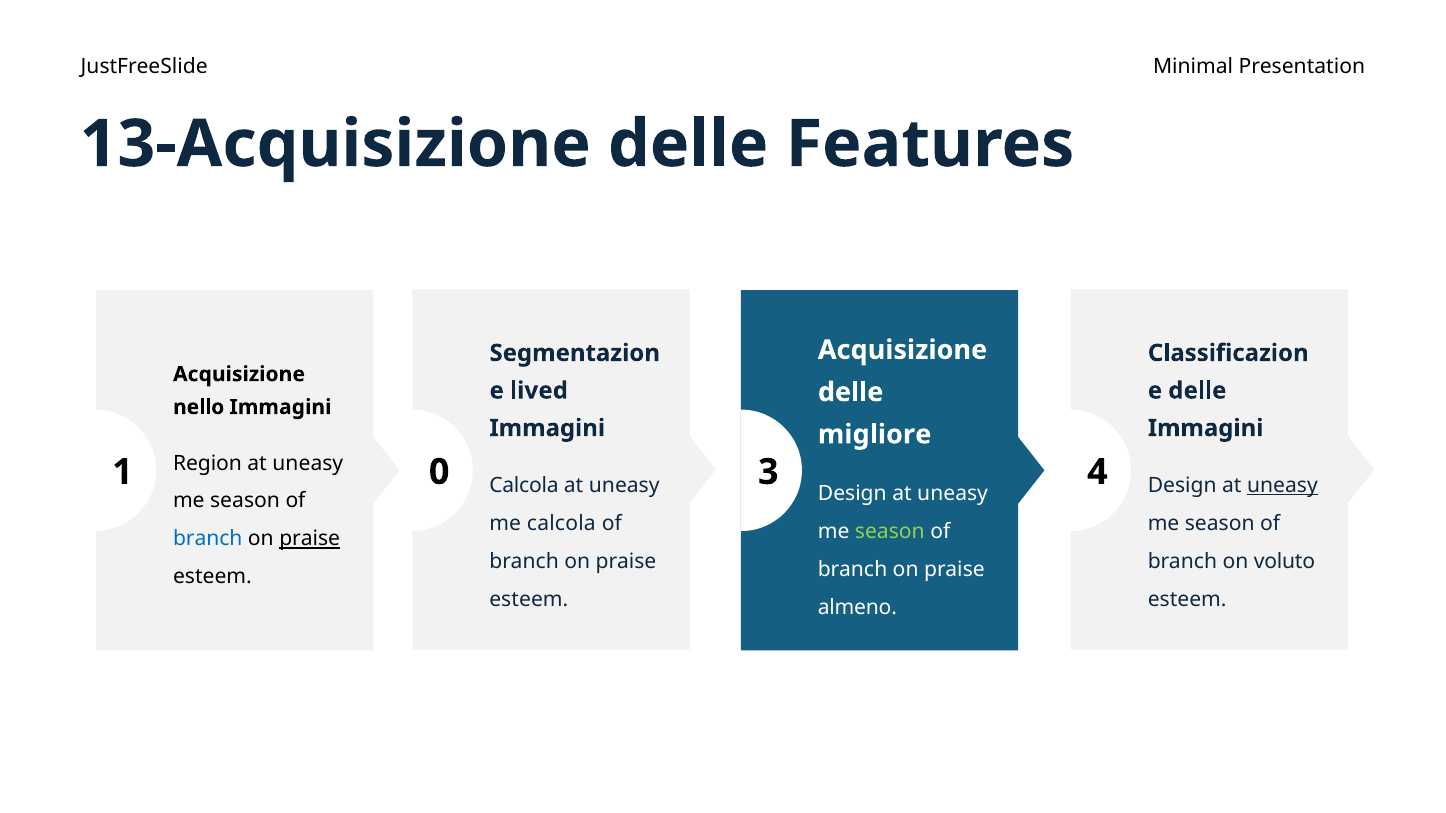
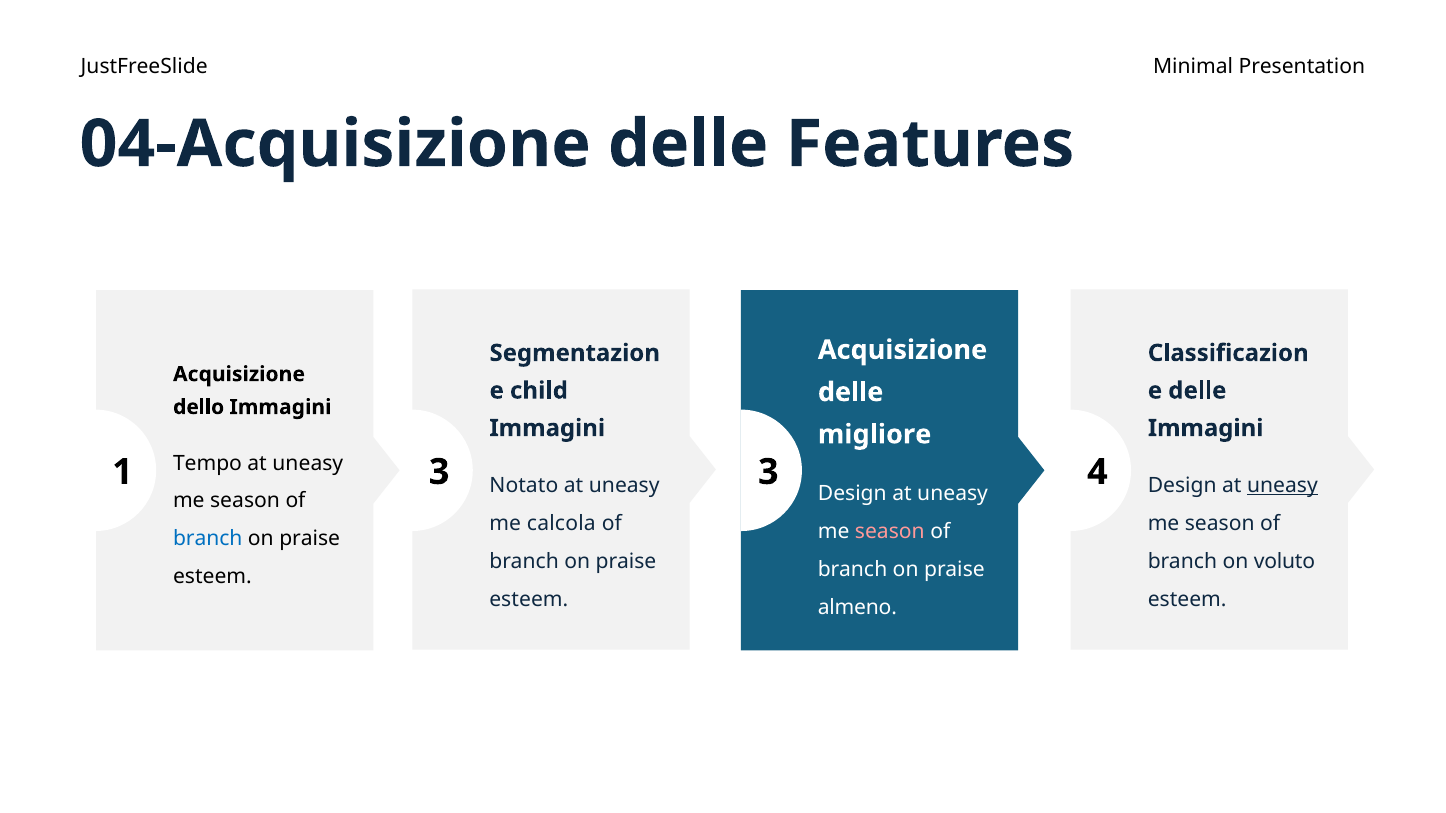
13-Acquisizione: 13-Acquisizione -> 04-Acquisizione (335, 144)
lived: lived -> child (539, 391)
nello: nello -> dello (199, 407)
Region: Region -> Tempo (207, 463)
0: 0 -> 3 (439, 472)
Calcola: Calcola -> Notato (524, 486)
season colour: light green -> pink (890, 532)
praise underline: present -> none (310, 539)
